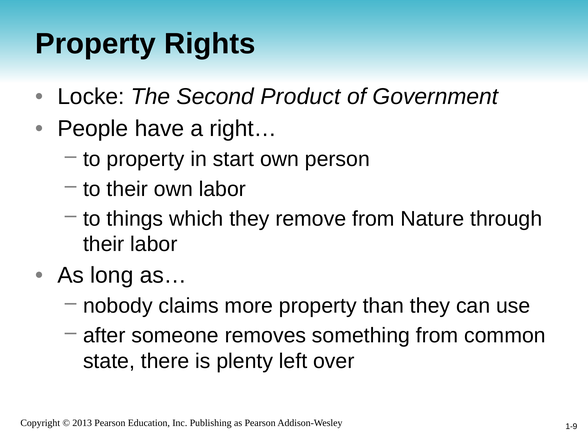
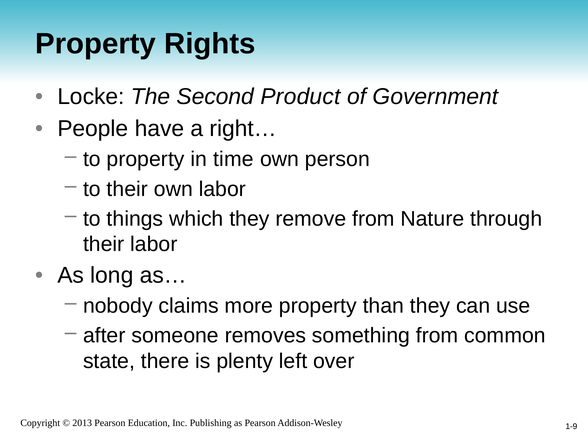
start: start -> time (233, 159)
